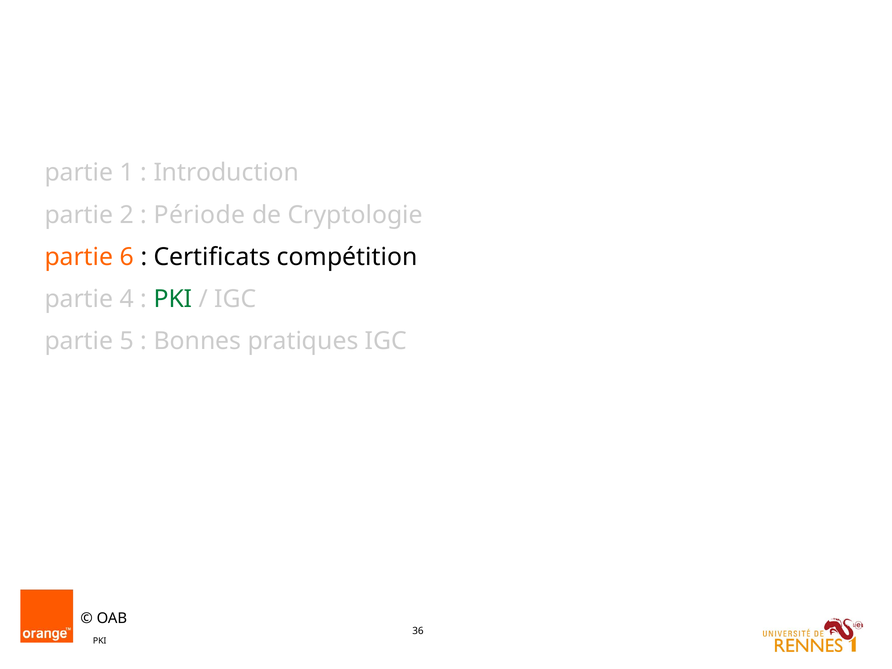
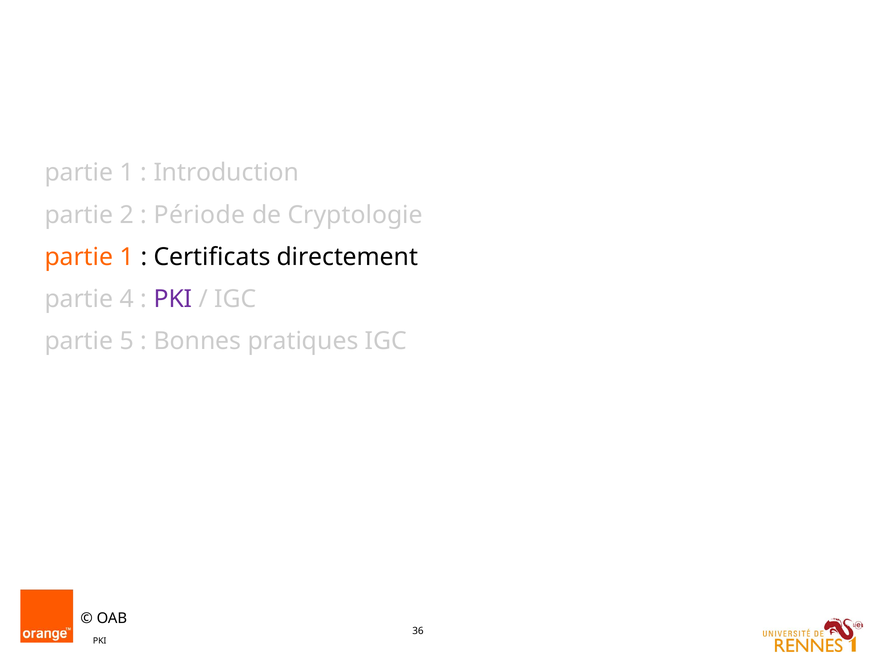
6: 6 -> 1 (127, 257)
compétition: compétition -> directement (347, 257)
PKI colour: green -> purple (173, 299)
